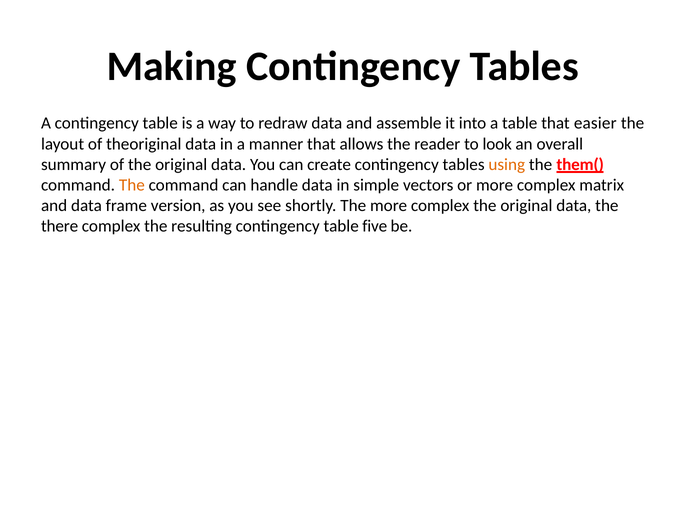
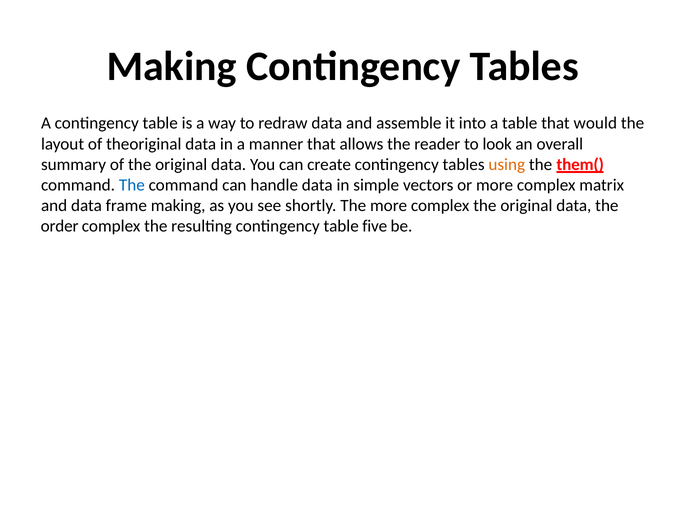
easier: easier -> would (595, 123)
The colour: orange -> blue (132, 185)
frame version: version -> making (178, 206)
there: there -> order (60, 226)
